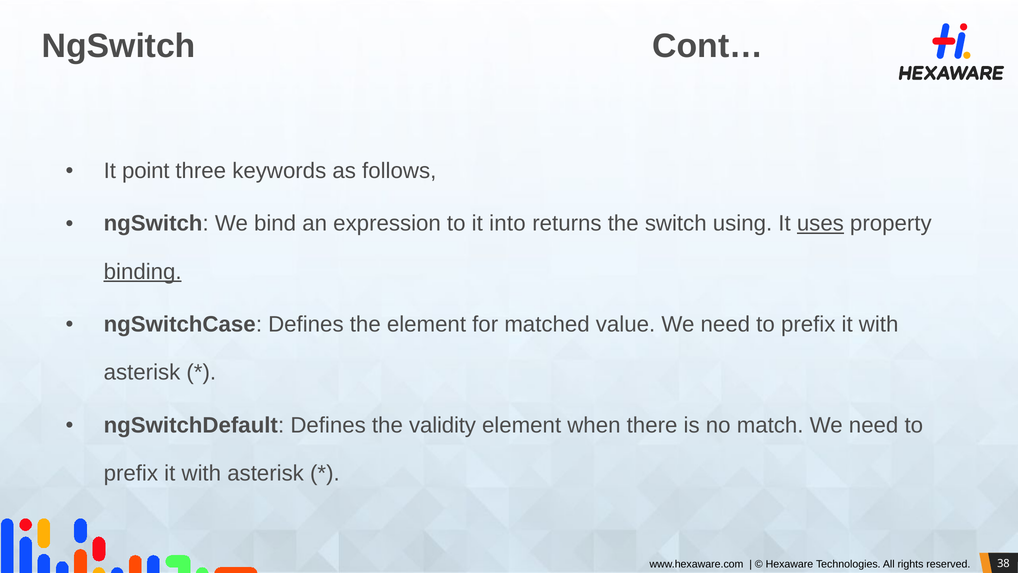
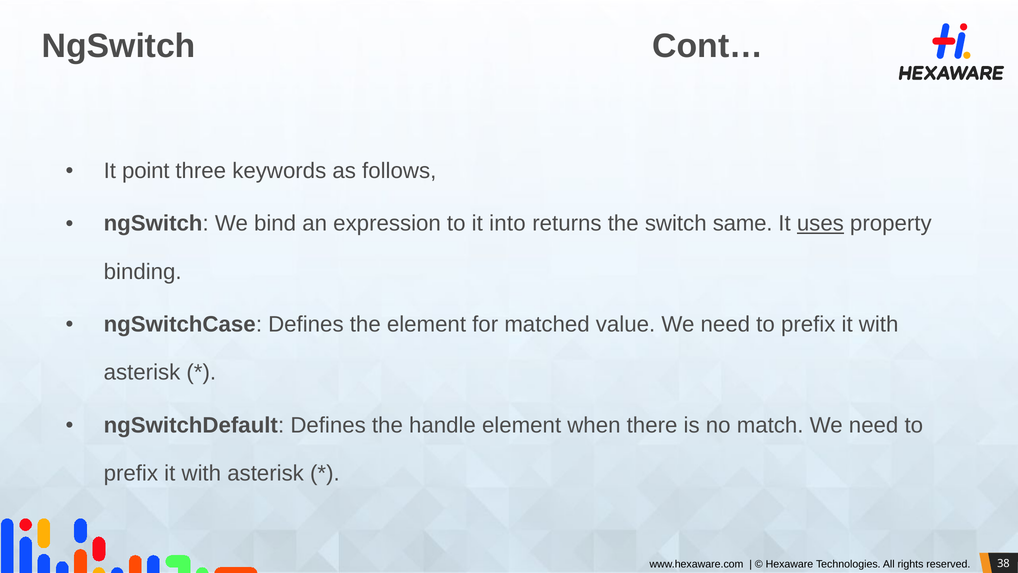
using: using -> same (743, 223)
binding underline: present -> none (143, 272)
validity: validity -> handle (442, 425)
